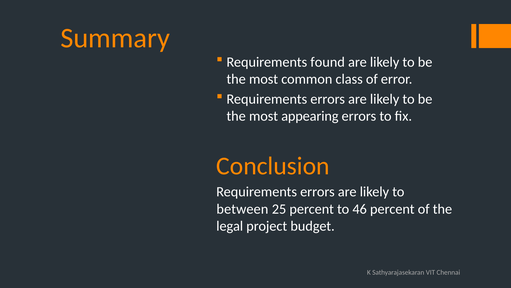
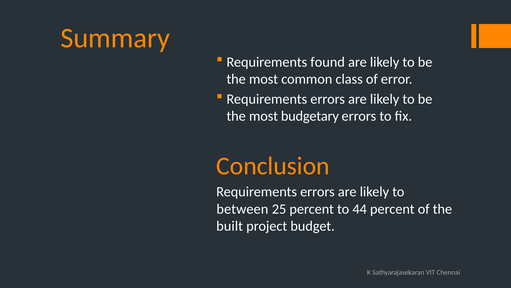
appearing: appearing -> budgetary (310, 116)
46: 46 -> 44 (360, 209)
legal: legal -> built (230, 226)
